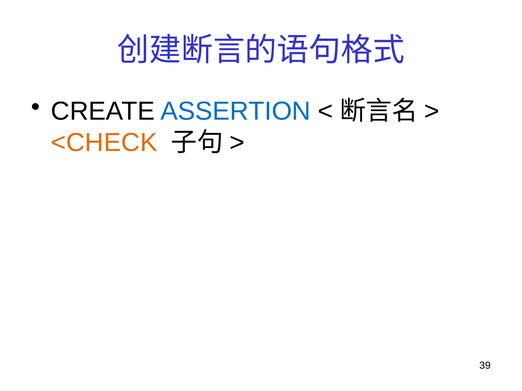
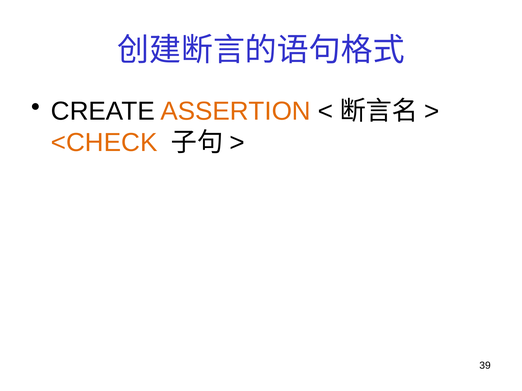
ASSERTION colour: blue -> orange (236, 111)
